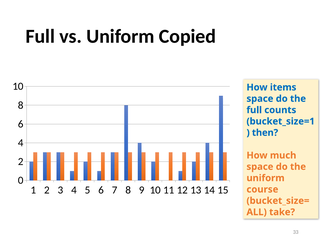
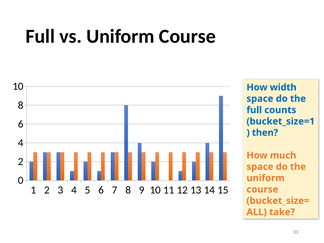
vs Uniform Copied: Copied -> Course (187, 36)
items: items -> width (283, 87)
